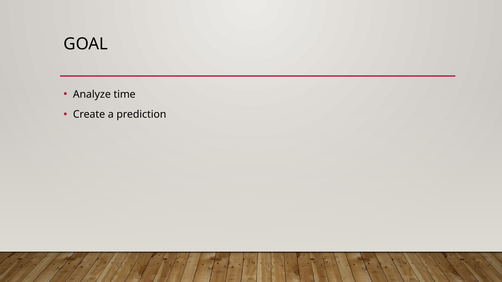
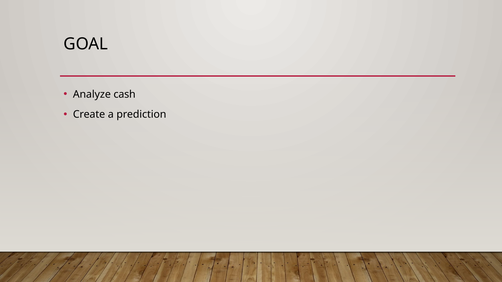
time: time -> cash (125, 94)
